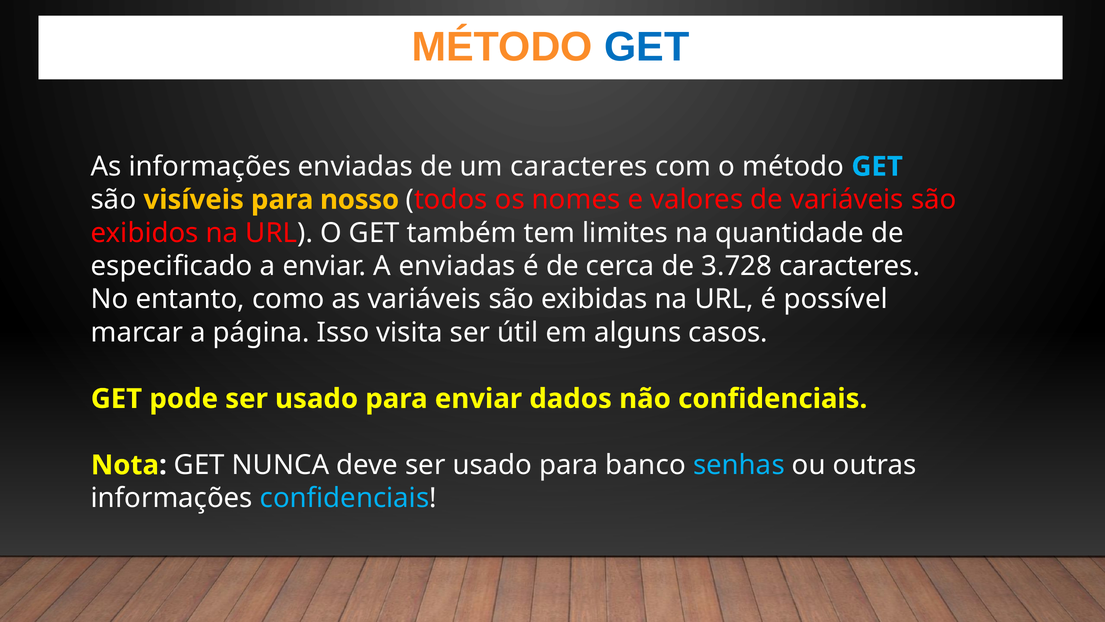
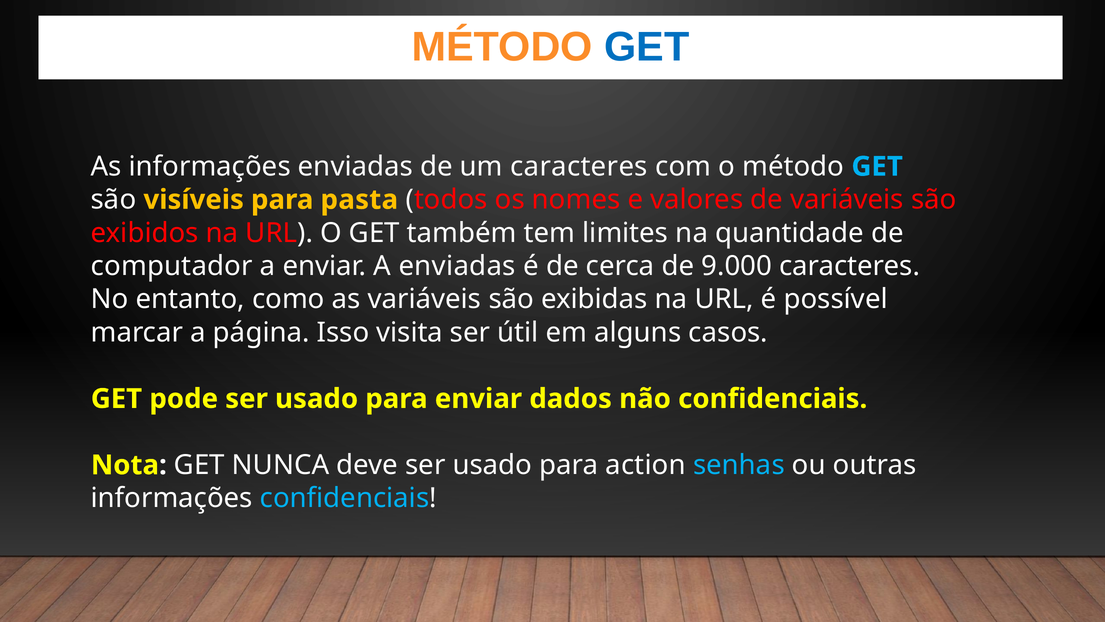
nosso: nosso -> pasta (359, 200)
especificado: especificado -> computador (172, 266)
3.728: 3.728 -> 9.000 (737, 266)
banco: banco -> action (646, 465)
